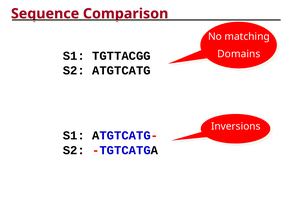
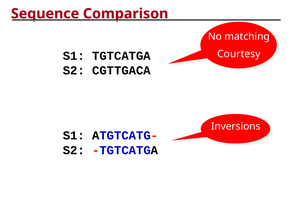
Domains: Domains -> Courtesy (239, 54)
S1 TGTTACGG: TGTTACGG -> TGTCATGA (121, 56)
ATGTCATG: ATGTCATG -> CGTTGACA (121, 70)
